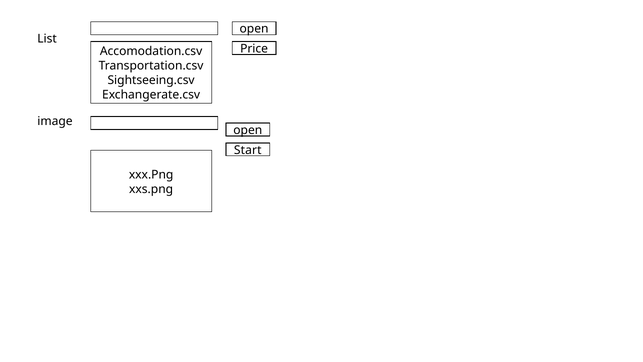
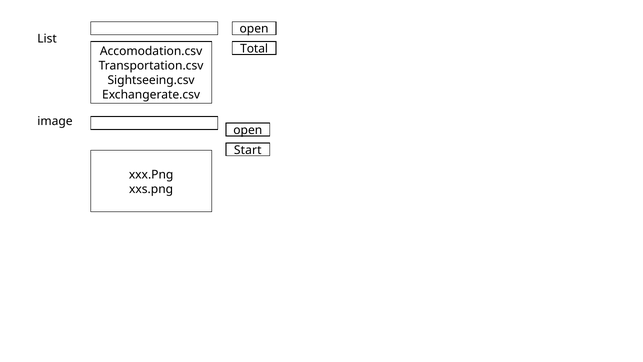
Price: Price -> Total (254, 49)
